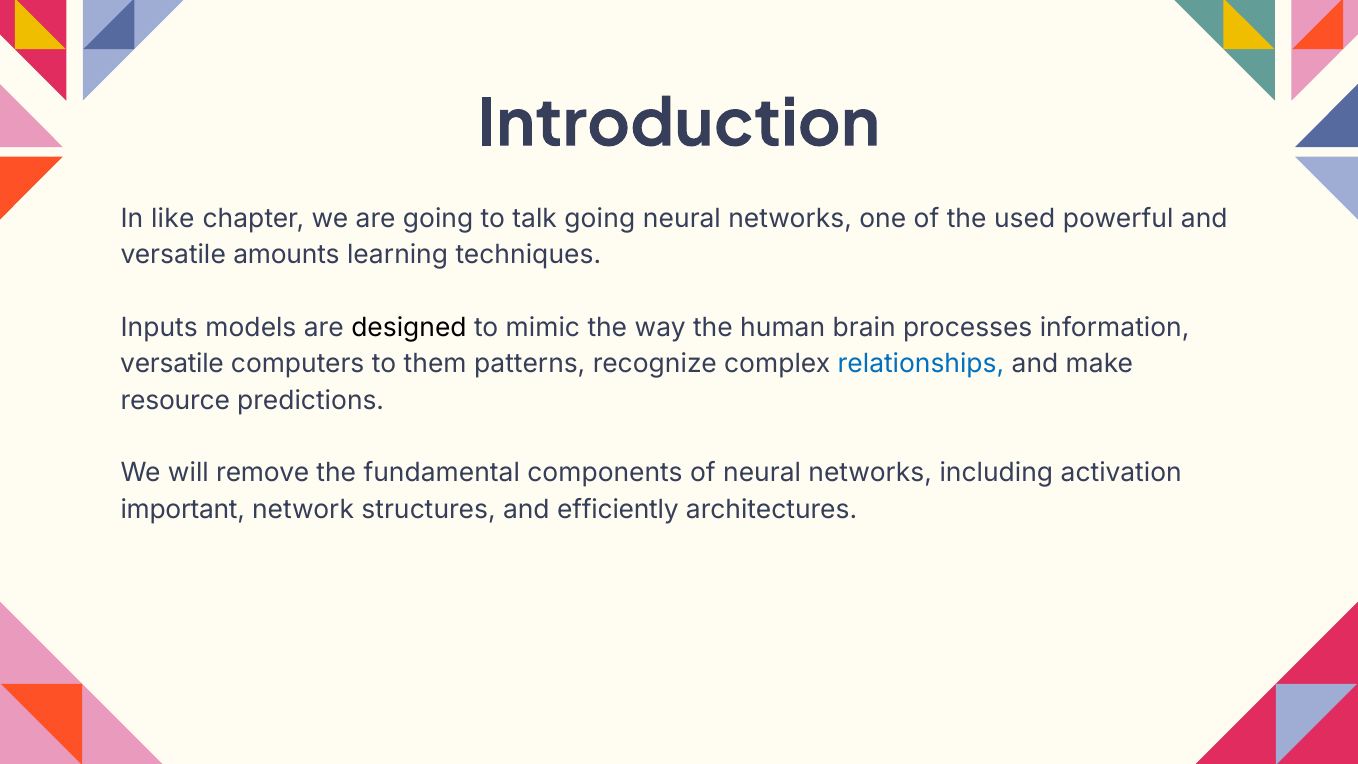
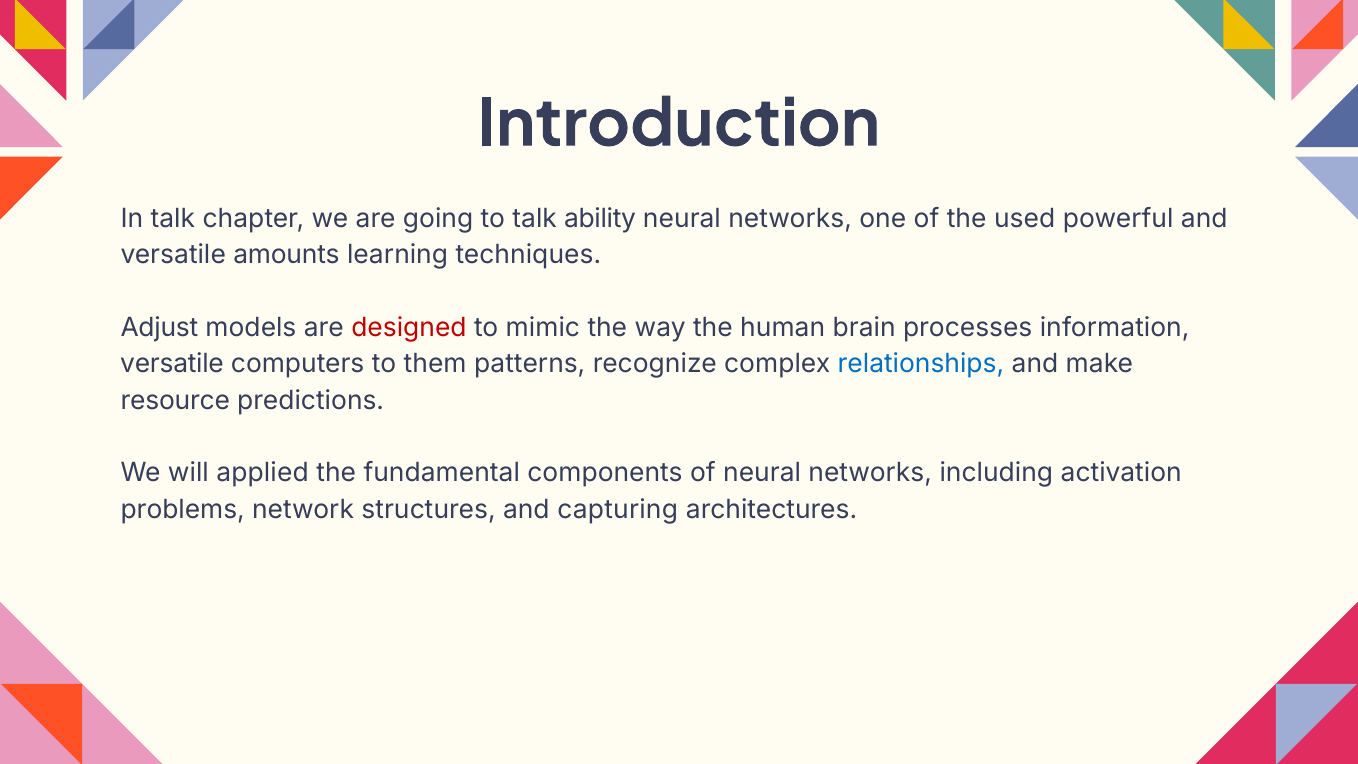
In like: like -> talk (173, 218)
talk going: going -> ability (600, 218)
Inputs: Inputs -> Adjust (159, 328)
designed colour: black -> red (409, 328)
remove: remove -> applied (263, 473)
important: important -> problems (183, 510)
efficiently: efficiently -> capturing (618, 510)
